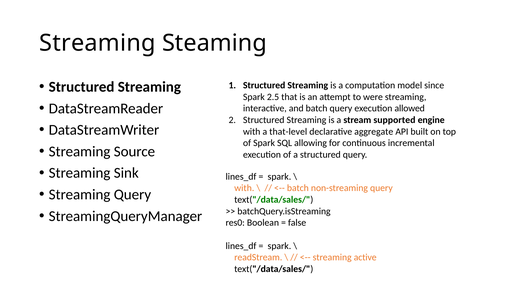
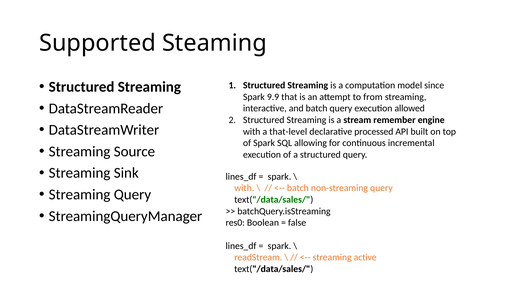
Streaming: Streaming -> Supported (98, 43)
2.5: 2.5 -> 9.9 (273, 97)
were: were -> from (373, 97)
supported: supported -> remember (394, 120)
aggregate: aggregate -> processed (374, 131)
